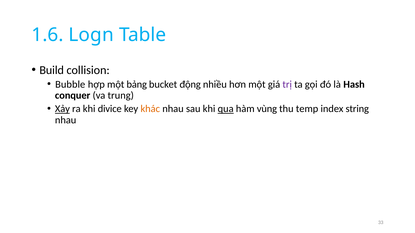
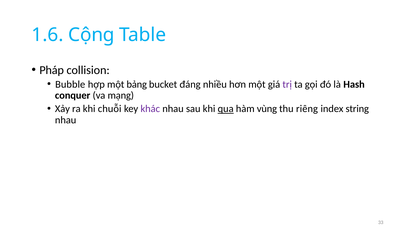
Logn: Logn -> Cộng (91, 35)
Build: Build -> Pháp (52, 70)
động: động -> đáng (190, 84)
trung: trung -> mạng (121, 96)
Xảy underline: present -> none (62, 109)
divice: divice -> chuỗi (110, 109)
khác colour: orange -> purple (150, 109)
temp: temp -> riêng (307, 109)
